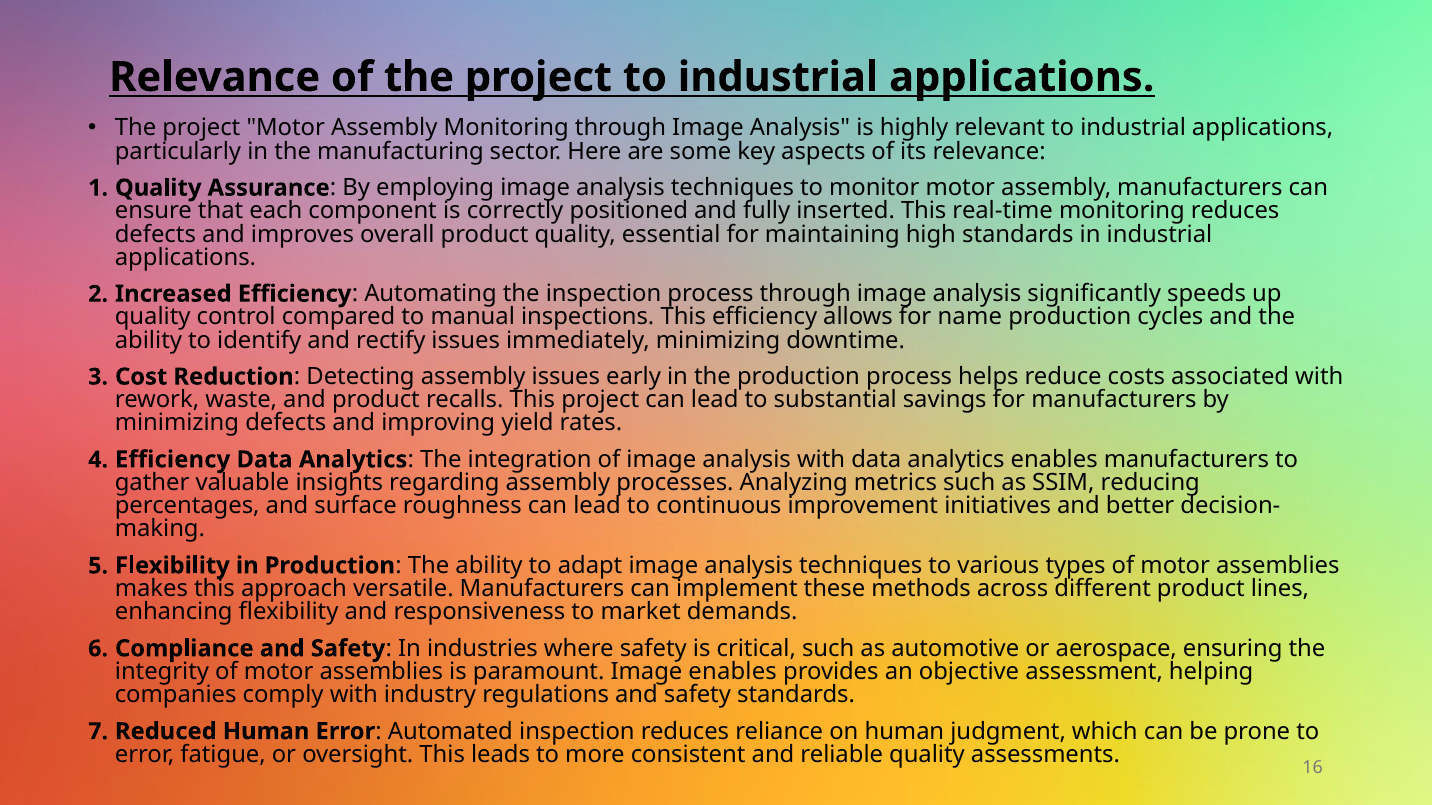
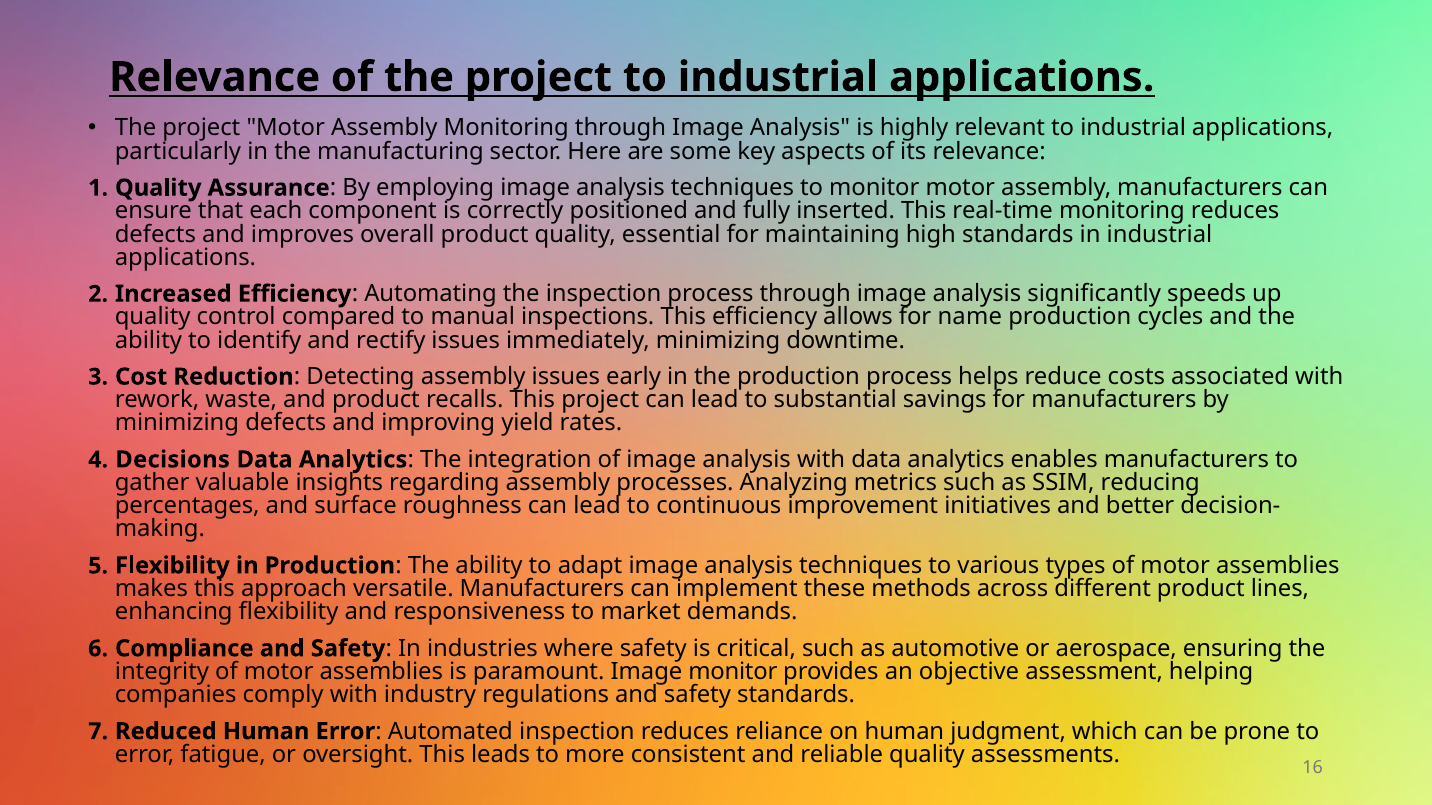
Efficiency: Efficiency -> Decisions (173, 460)
Image enables: enables -> monitor (733, 672)
